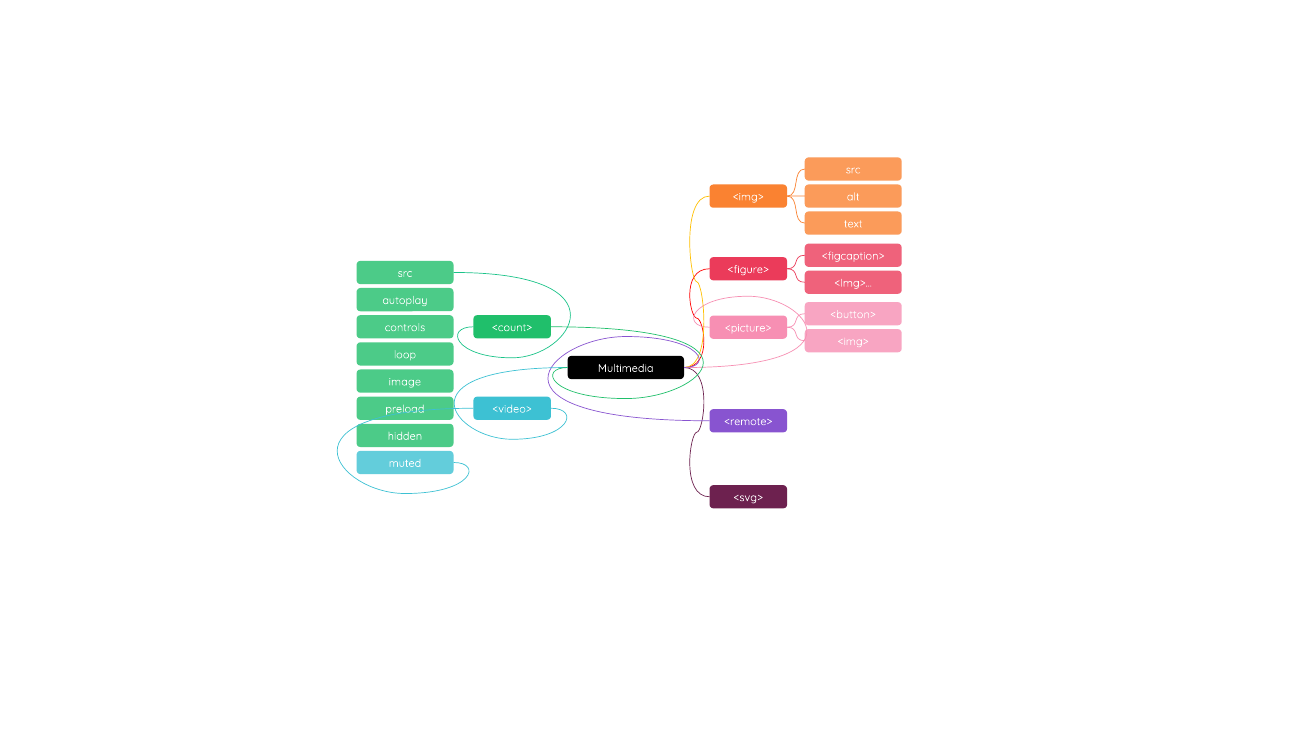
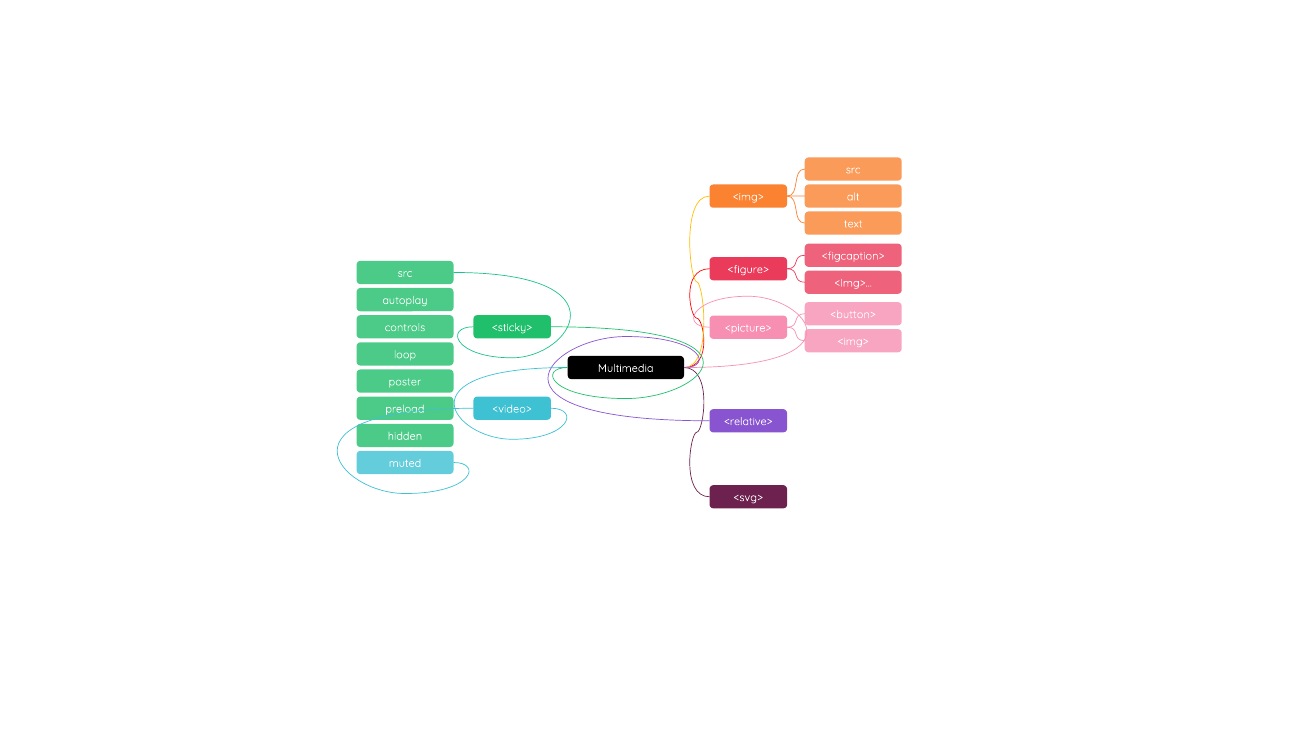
<count>: <count> -> <sticky> (512, 328)
image: image -> poster (405, 382)
<remote>: <remote> -> <relative> (748, 422)
